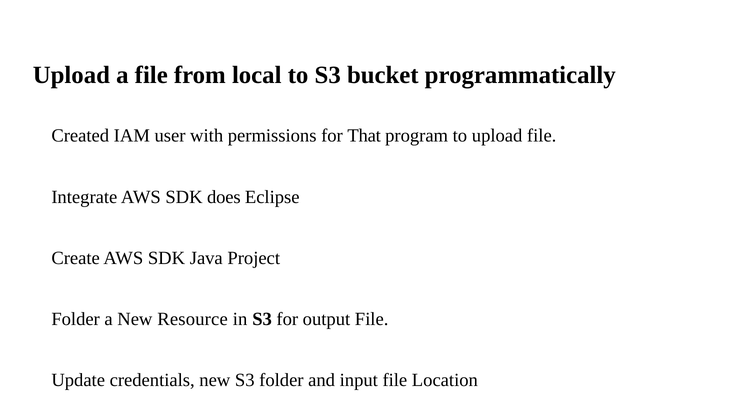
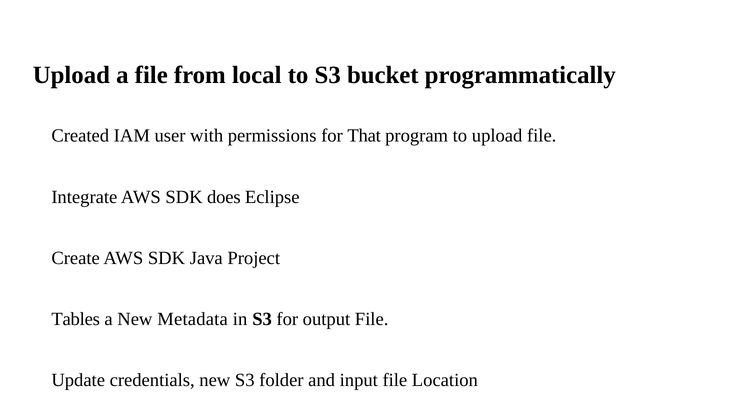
Folder: Folder -> Tables (76, 319)
Resource: Resource -> Metadata (193, 319)
